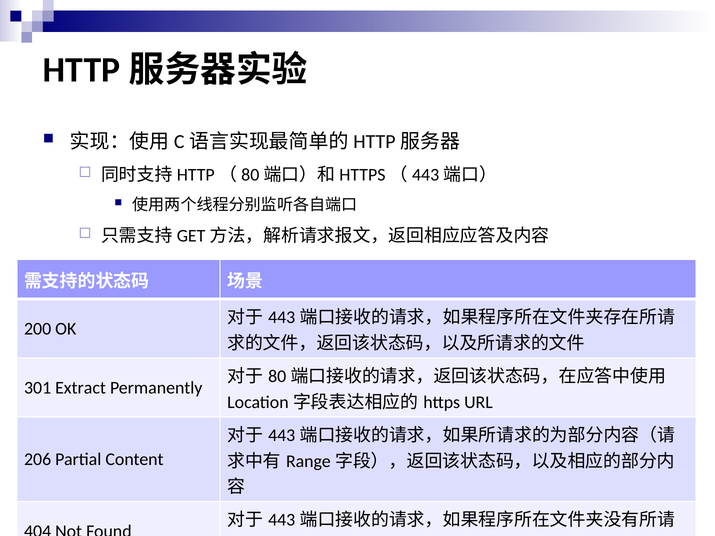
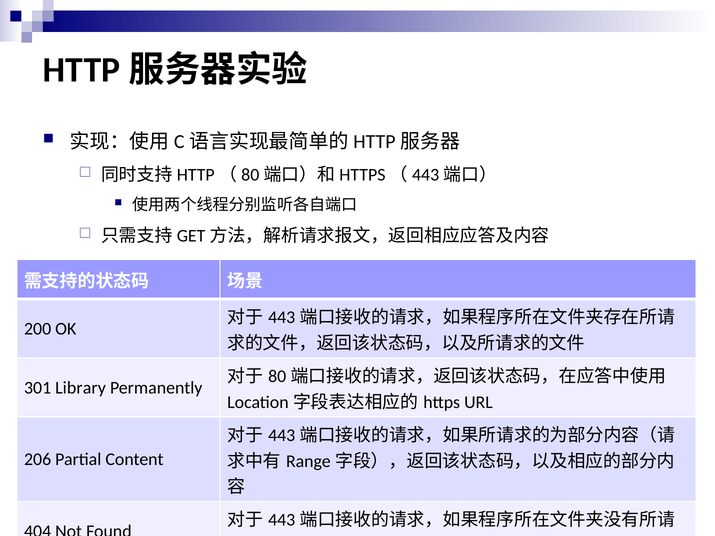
Extract: Extract -> Library (80, 388)
